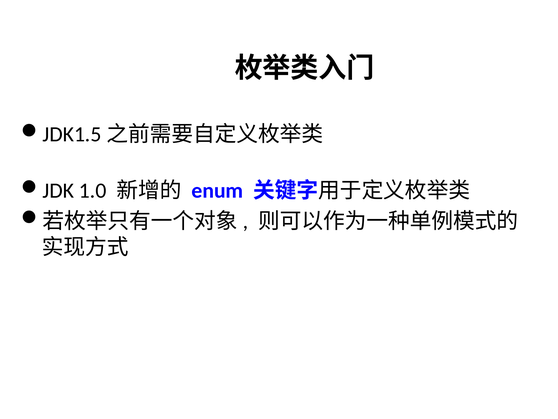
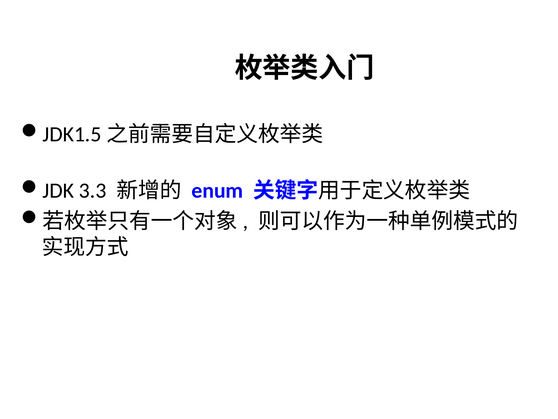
1.0: 1.0 -> 3.3 (93, 191)
